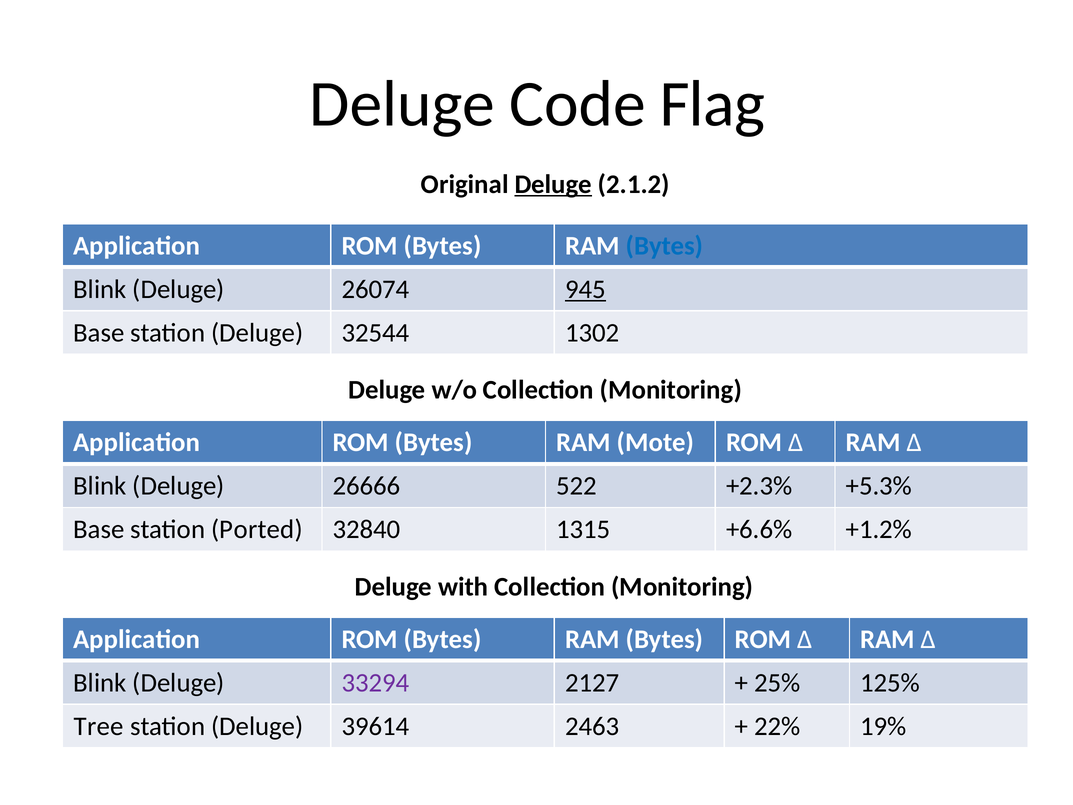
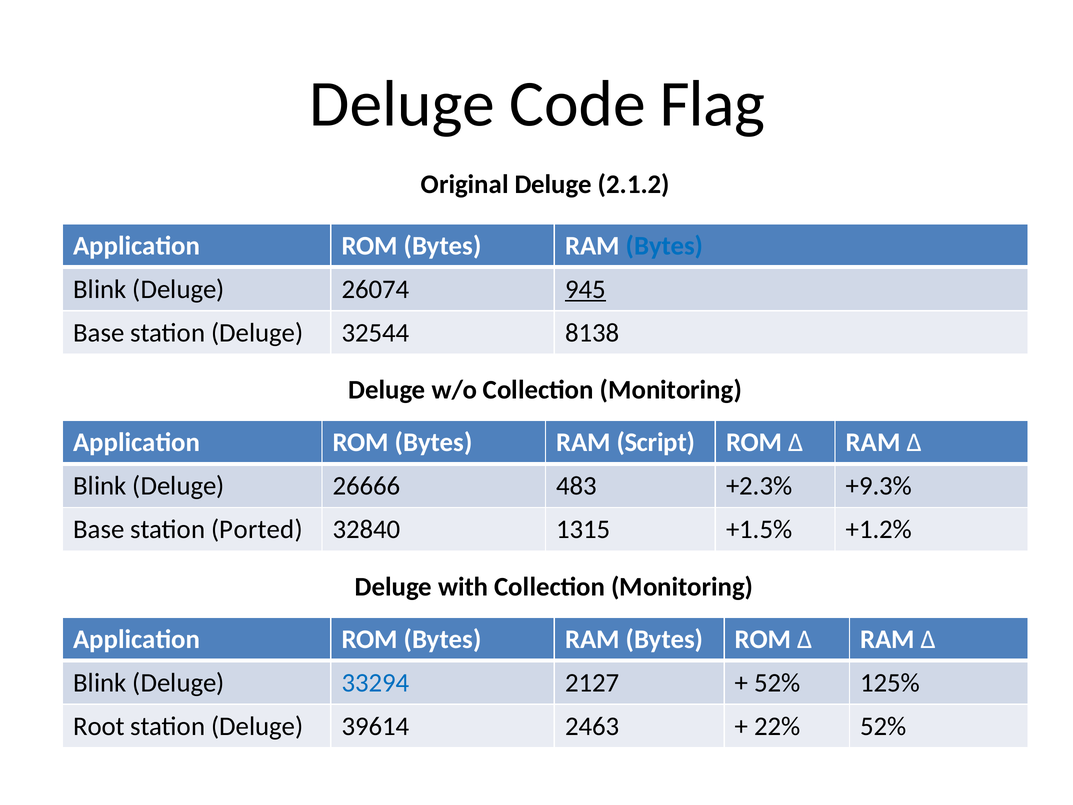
Deluge underline: present -> none (553, 184)
1302: 1302 -> 8138 (592, 333)
Mote: Mote -> Script (656, 442)
522: 522 -> 483 (577, 486)
+5.3%: +5.3% -> +9.3% (879, 486)
+6.6%: +6.6% -> +1.5% (759, 529)
33294 colour: purple -> blue (376, 683)
25%: 25% -> 52% (777, 683)
Tree: Tree -> Root (99, 726)
22% 19%: 19% -> 52% (883, 726)
